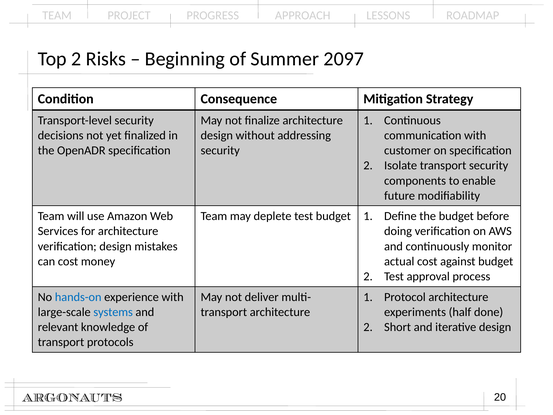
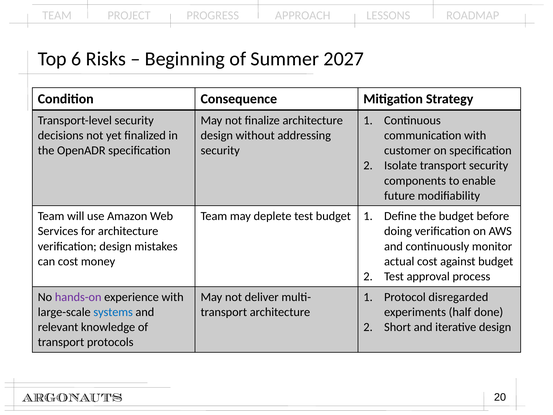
Top 2: 2 -> 6 (76, 59)
2097: 2097 -> 2027 (344, 59)
hands-on colour: blue -> purple (78, 297)
Protocol architecture: architecture -> disregarded (458, 297)
